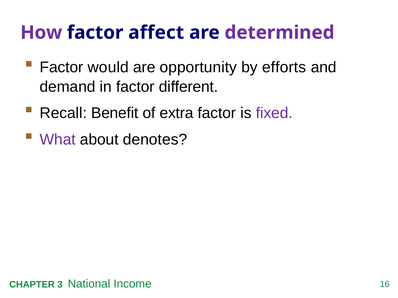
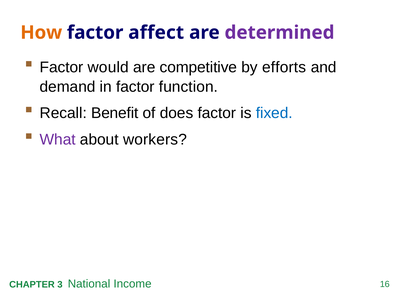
How colour: purple -> orange (41, 33)
opportunity: opportunity -> competitive (198, 67)
different: different -> function (188, 87)
extra: extra -> does (177, 113)
fixed colour: purple -> blue (274, 113)
denotes: denotes -> workers (155, 140)
